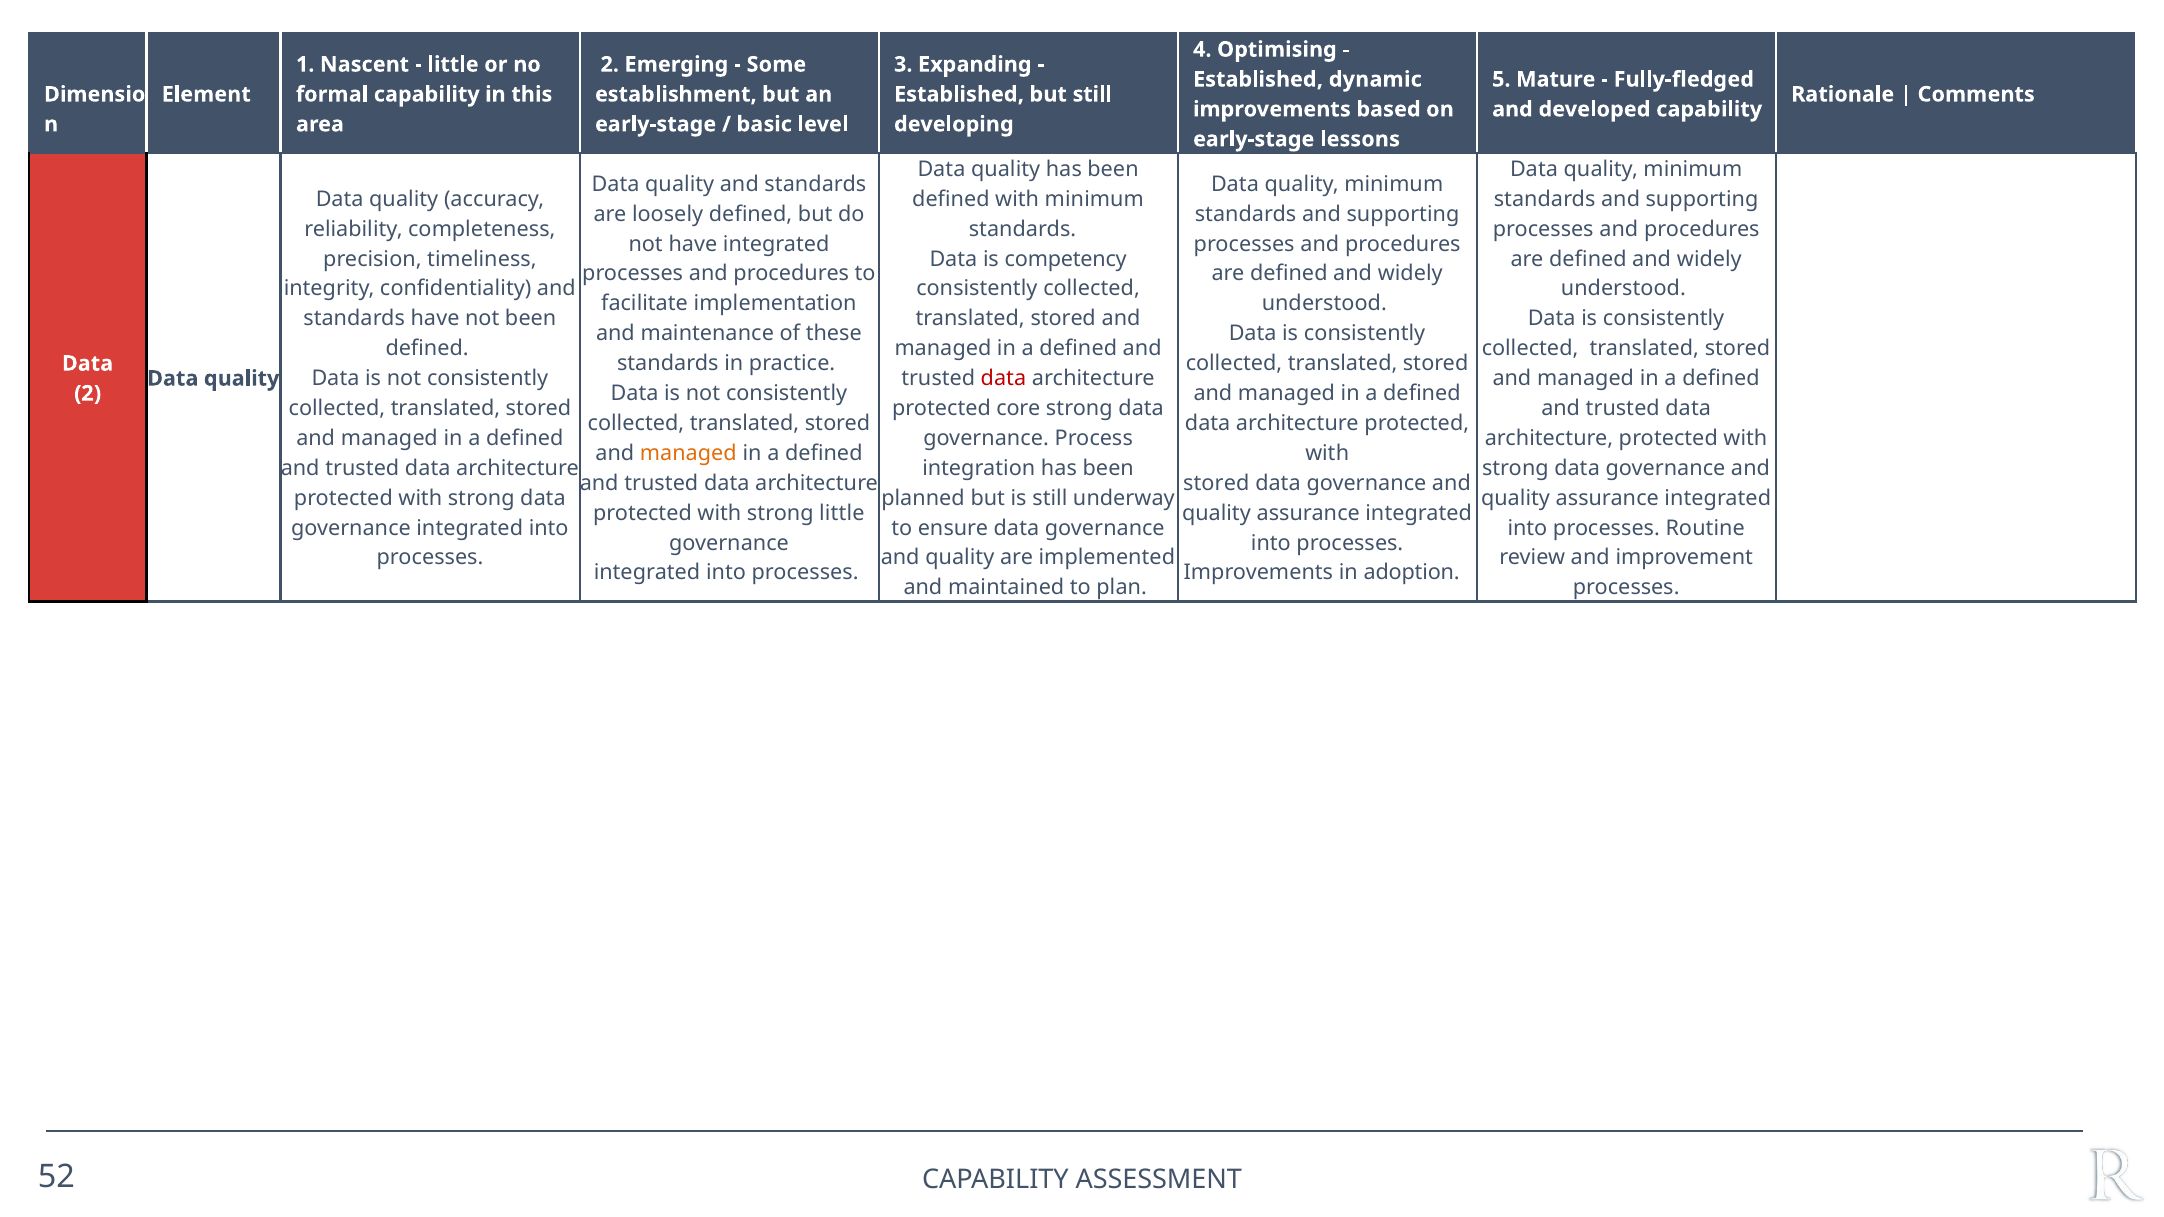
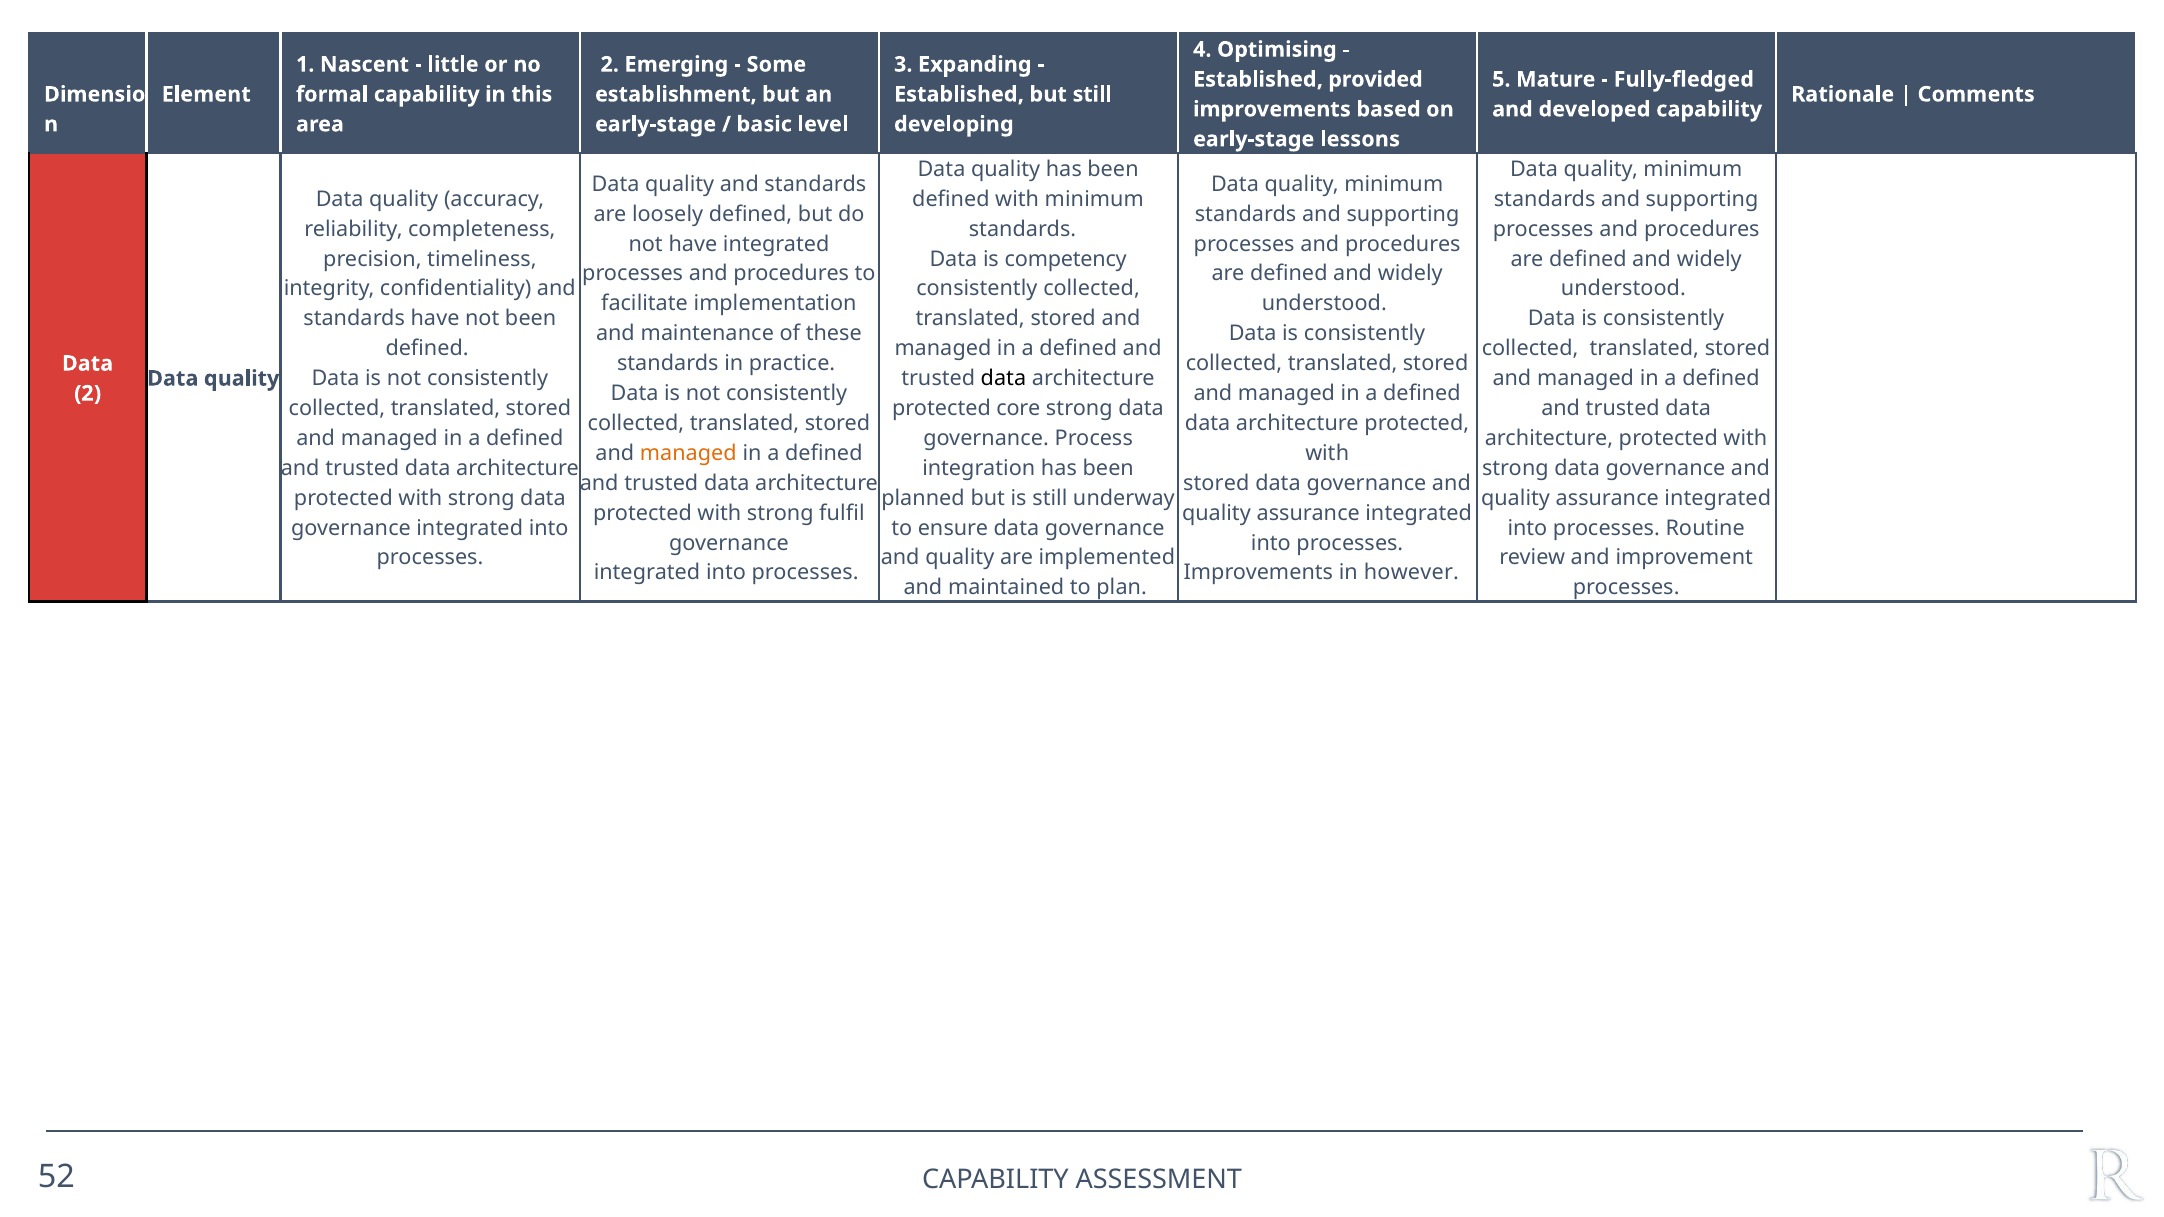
dynamic: dynamic -> provided (1375, 79)
data colour: red -> black (1003, 379)
strong little: little -> fulfil (842, 513)
adoption: adoption -> however (1411, 573)
